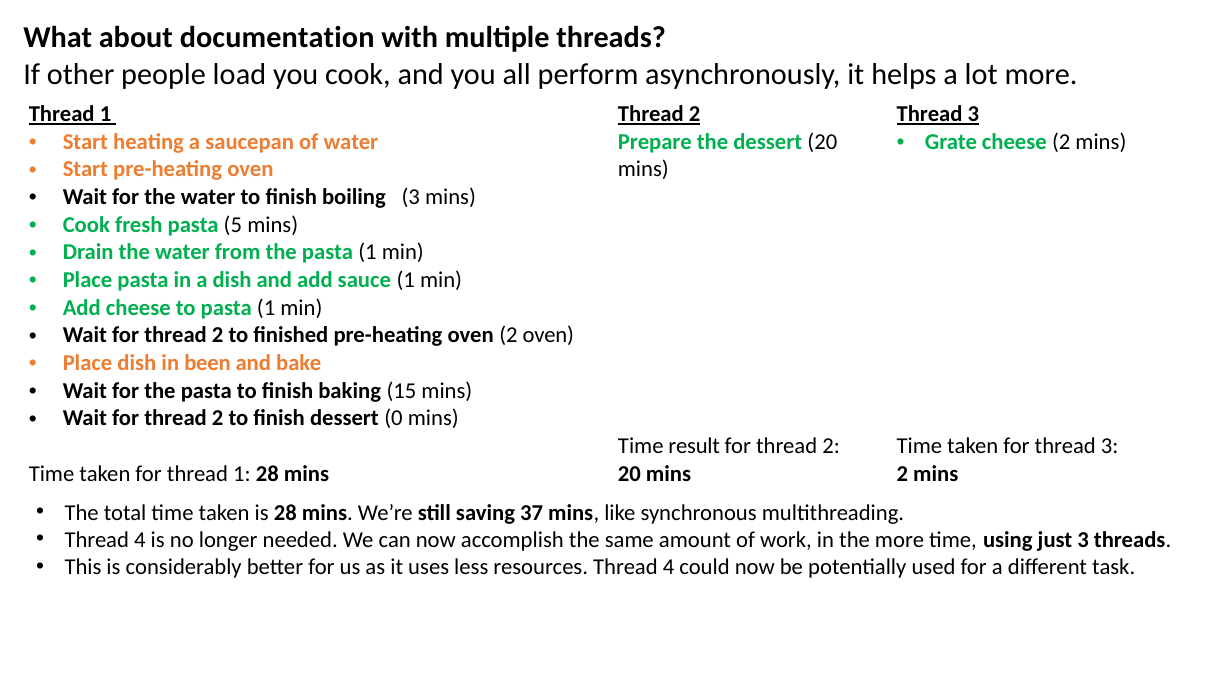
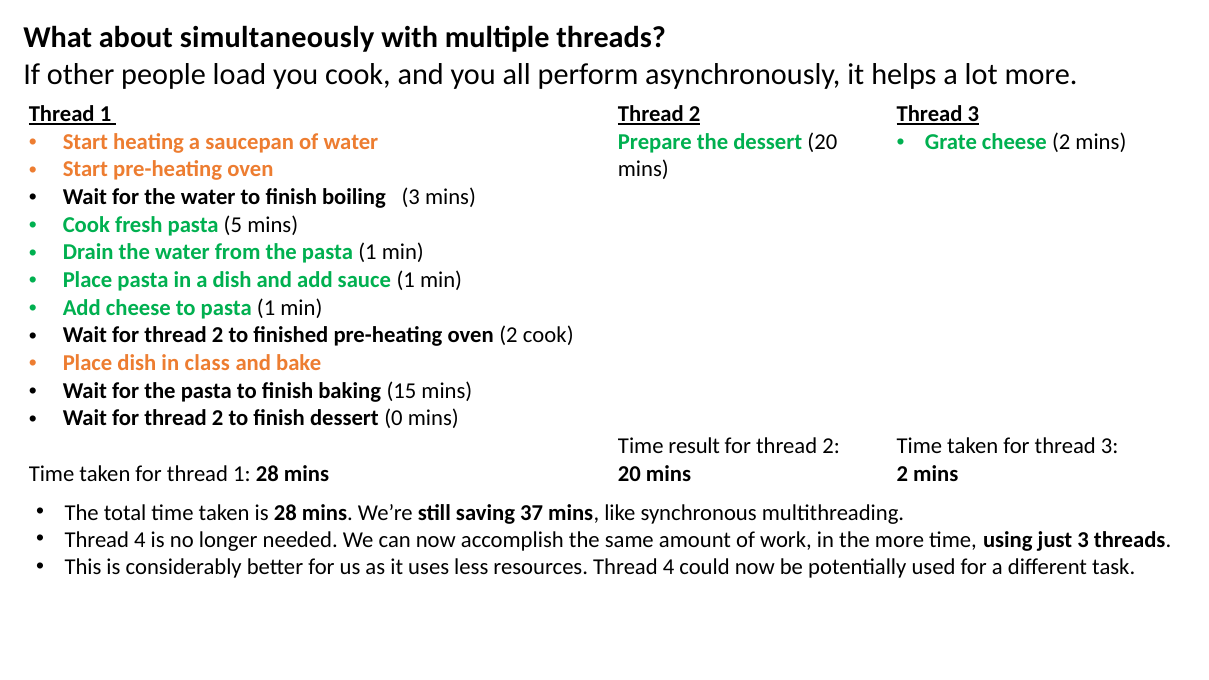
documentation: documentation -> simultaneously (277, 38)
2 oven: oven -> cook (548, 336)
been: been -> class (207, 363)
